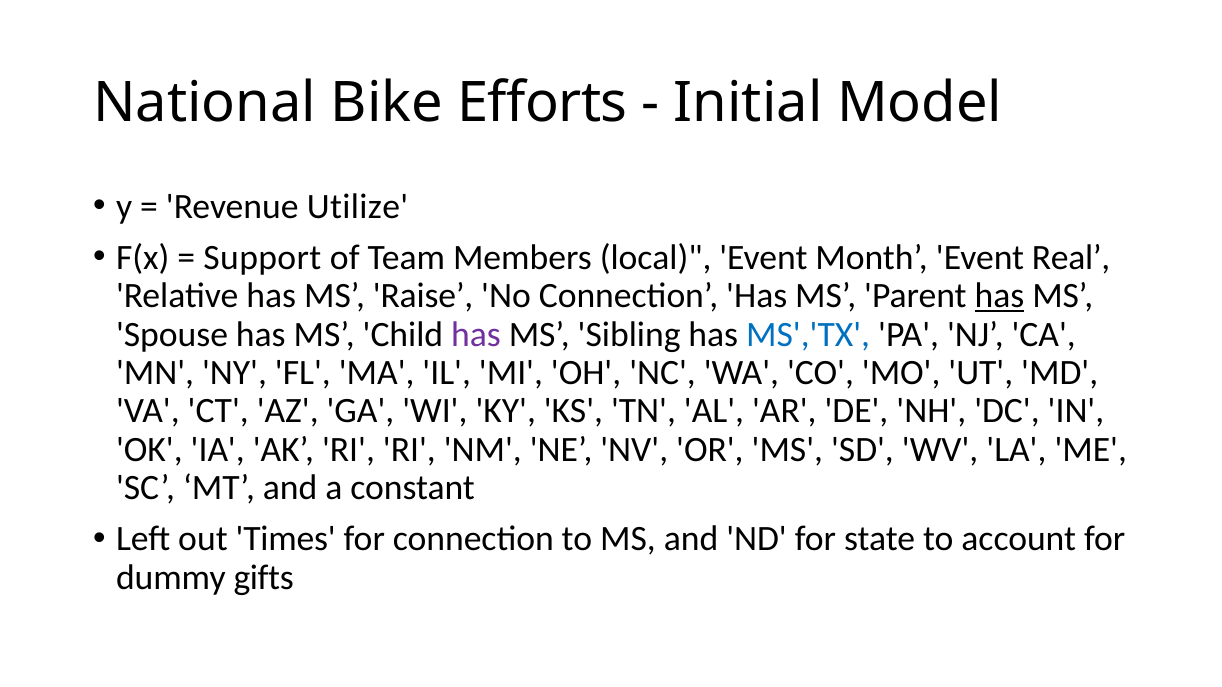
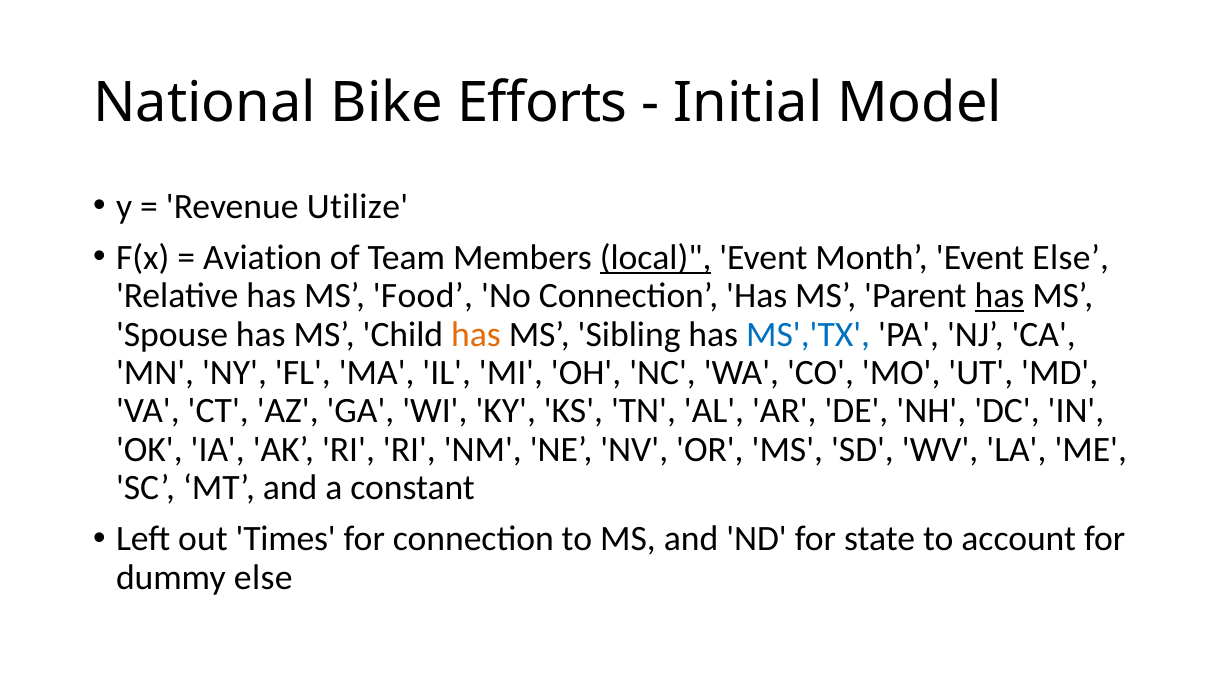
Support: Support -> Aviation (263, 258)
local underline: none -> present (656, 258)
Event Real: Real -> Else (1071, 258)
Raise: Raise -> Food (423, 296)
has colour: purple -> orange (476, 335)
dummy gifts: gifts -> else (263, 578)
